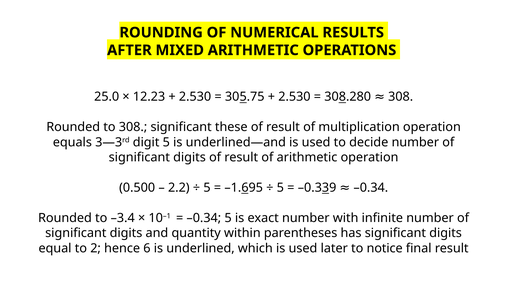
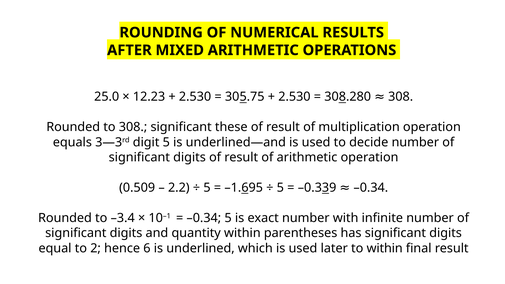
0.500: 0.500 -> 0.509 (137, 188)
to notice: notice -> within (385, 248)
